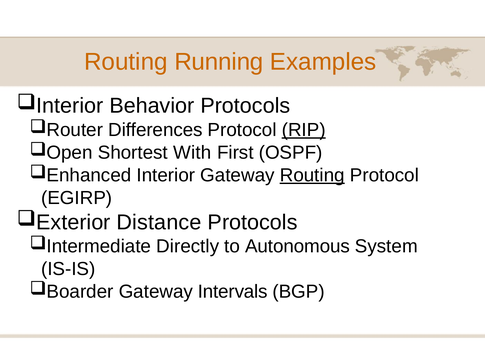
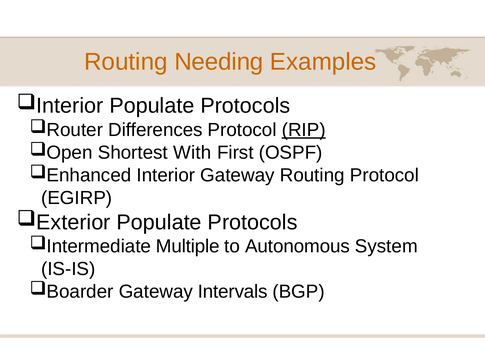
Running: Running -> Needing (219, 62)
Behavior: Behavior -> Populate (152, 106)
Routing underline: present -> none (312, 175)
Distance: Distance -> Populate (159, 222)
Directly: Directly -> Multiple (188, 246)
